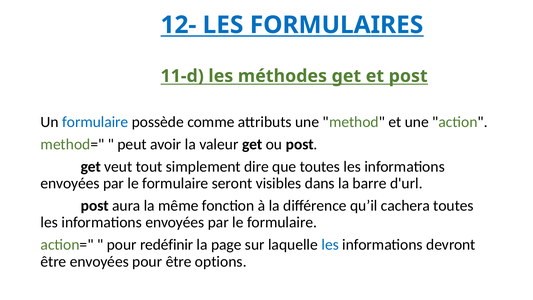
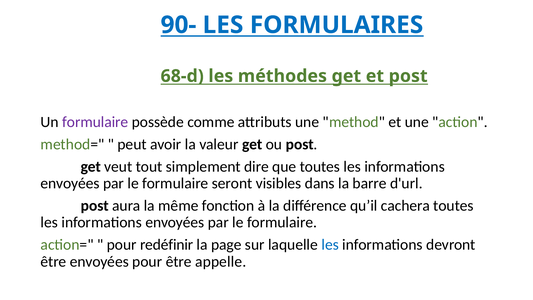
12-: 12- -> 90- (178, 25)
11-d: 11-d -> 68-d (182, 76)
formulaire colour: blue -> purple (95, 122)
options: options -> appelle (221, 261)
